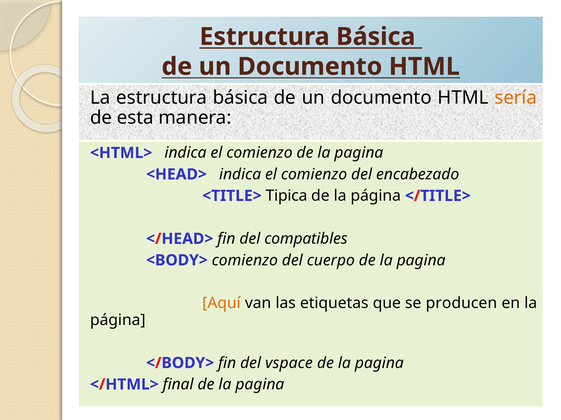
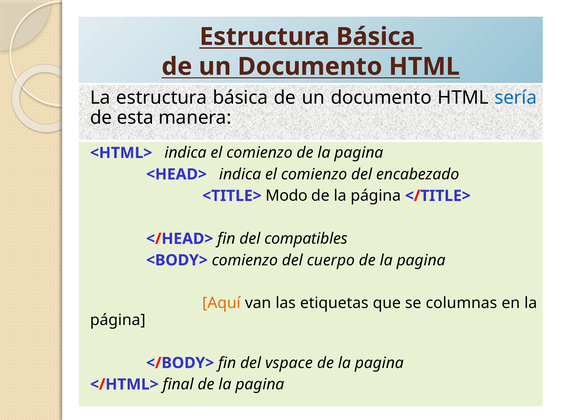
sería colour: orange -> blue (516, 98)
Tipica: Tipica -> Modo (287, 196)
producen: producen -> columnas (461, 304)
